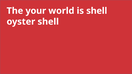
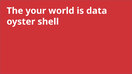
is shell: shell -> data (97, 11)
